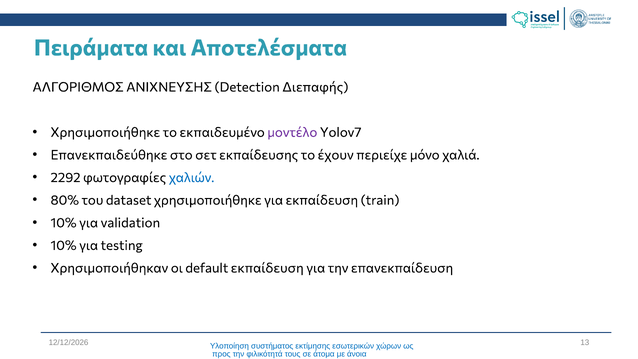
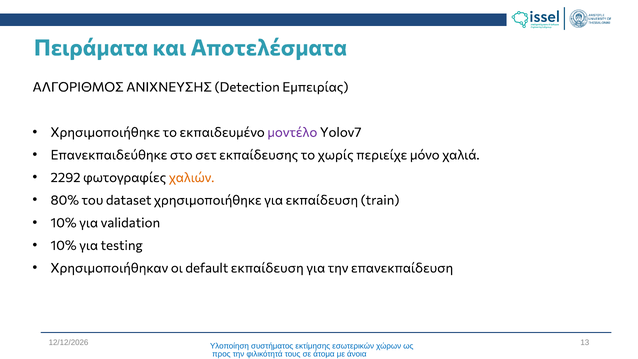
Διεπαφής: Διεπαφής -> Εμπειρίας (315, 87)
έχουν: έχουν -> χωρίς (336, 155)
χαλιών colour: blue -> orange (192, 178)
